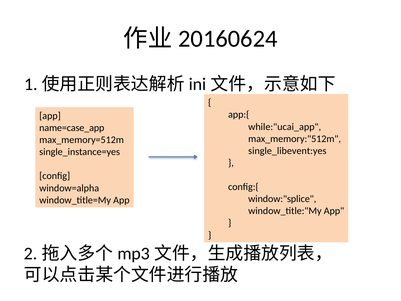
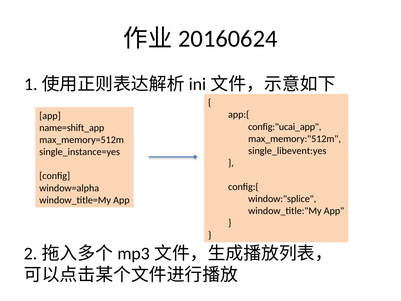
while:"ucai_app: while:"ucai_app -> config:"ucai_app (285, 127)
name=case_app: name=case_app -> name=shift_app (72, 128)
